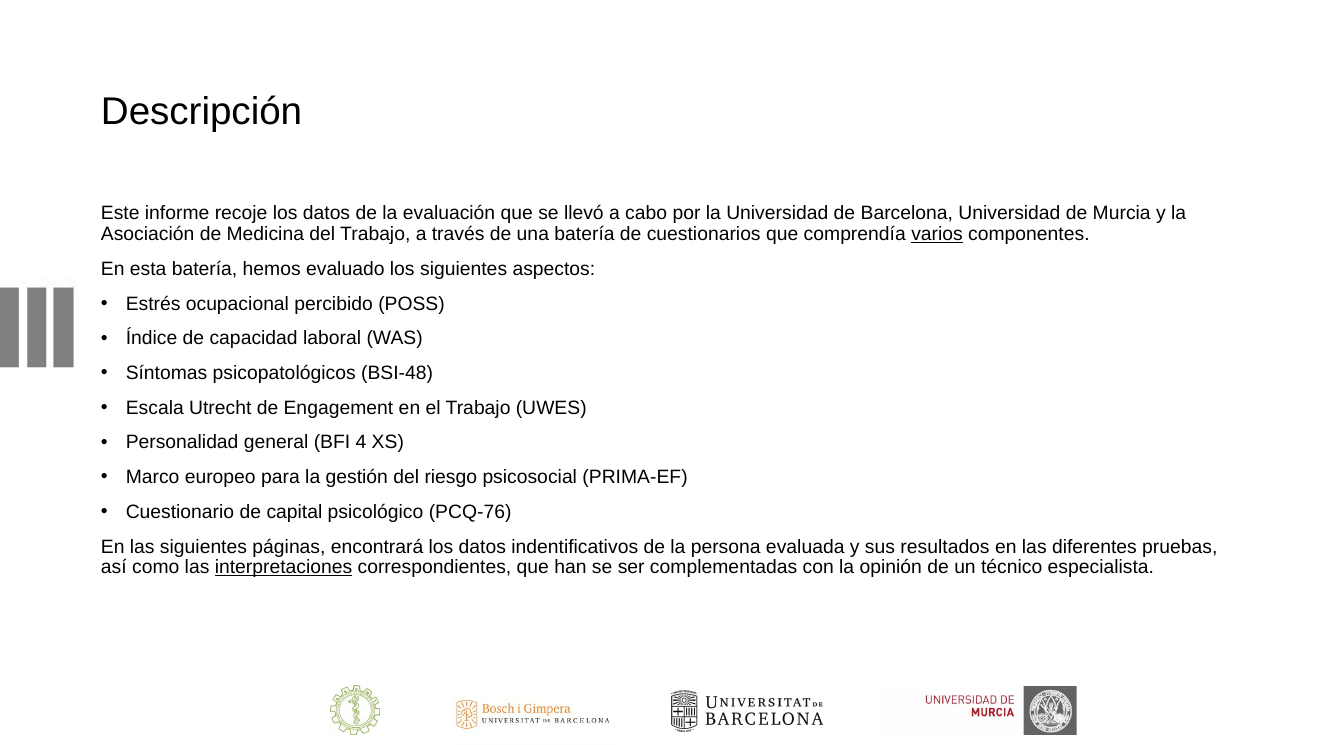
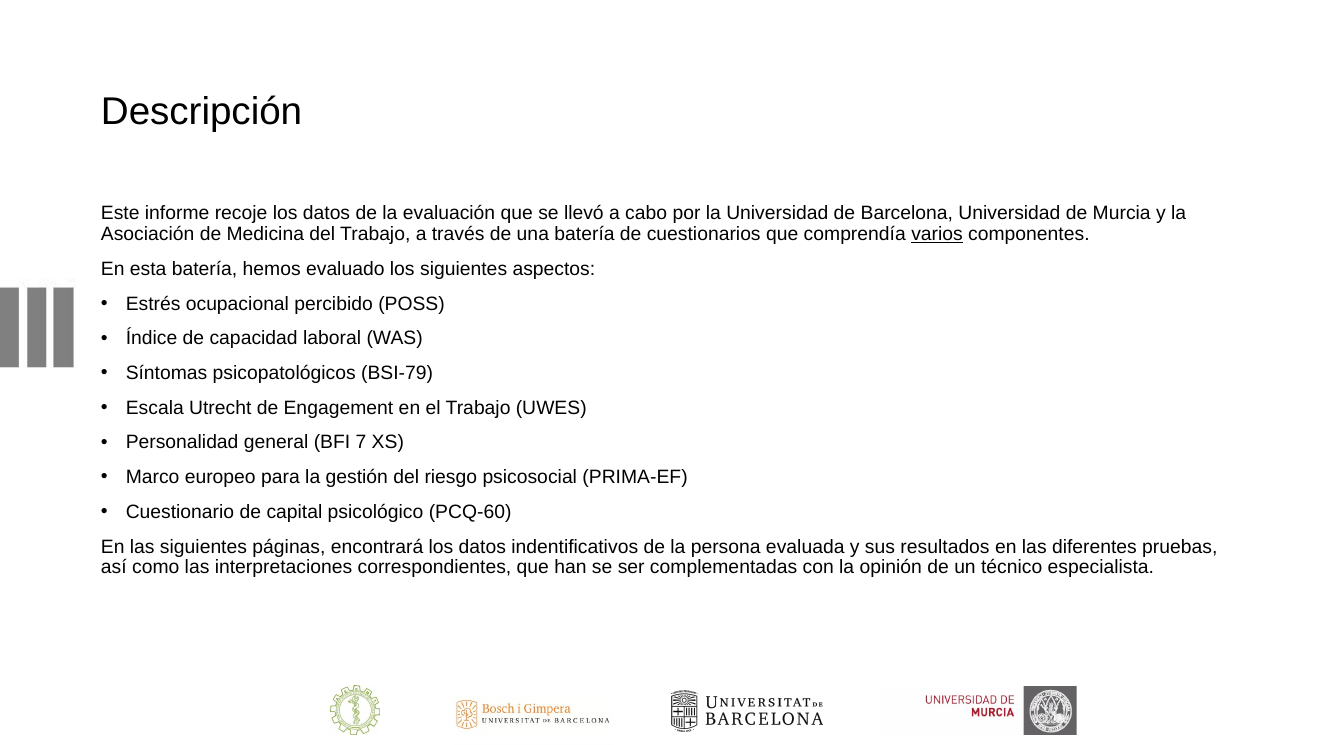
BSI-48: BSI-48 -> BSI-79 (397, 373)
4: 4 -> 7 (361, 442)
PCQ-76: PCQ-76 -> PCQ-60 (470, 512)
interpretaciones underline: present -> none (284, 567)
